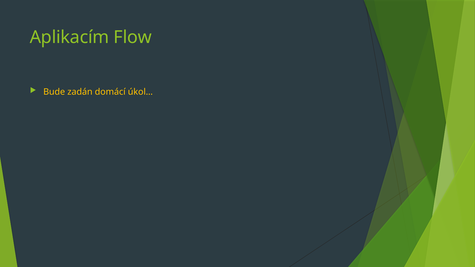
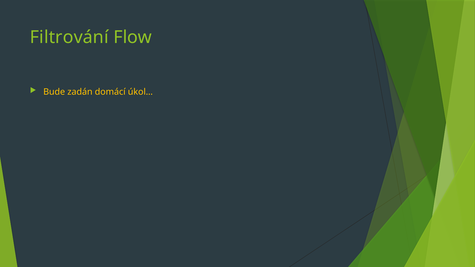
Aplikacím: Aplikacím -> Filtrování (69, 37)
